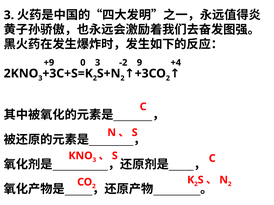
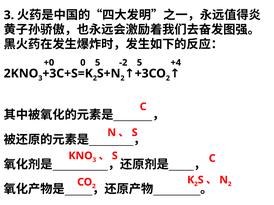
+9: +9 -> +0 (49, 63)
0 3: 3 -> 5 (98, 63)
-2 9: 9 -> 5 (139, 63)
